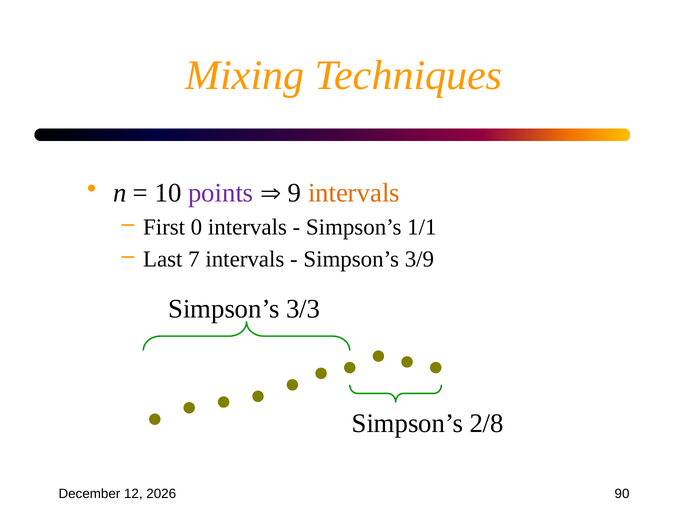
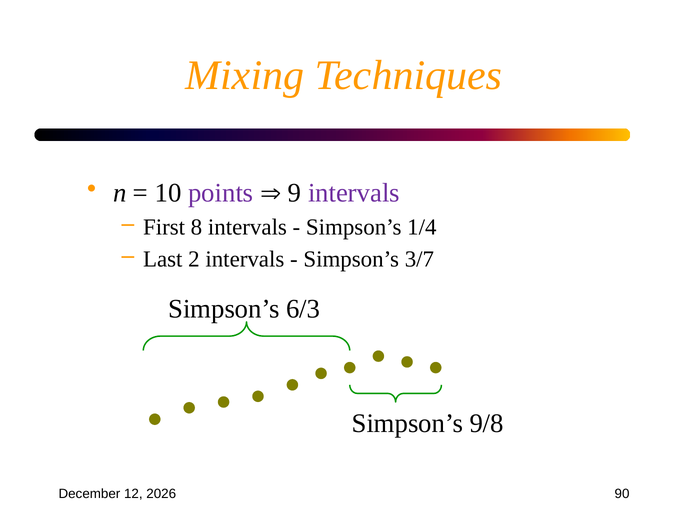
intervals colour: orange -> purple (354, 193)
0: 0 -> 8 (196, 227)
1/1: 1/1 -> 1/4 (422, 227)
7: 7 -> 2 (194, 259)
3/9: 3/9 -> 3/7 (419, 259)
3/3: 3/3 -> 6/3 (303, 309)
2/8: 2/8 -> 9/8 (487, 423)
